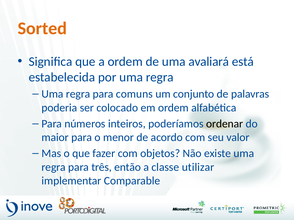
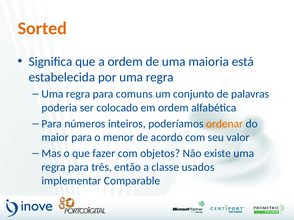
avaliará: avaliará -> maioria (209, 62)
ordenar colour: black -> orange (225, 124)
utilizar: utilizar -> usados (198, 167)
